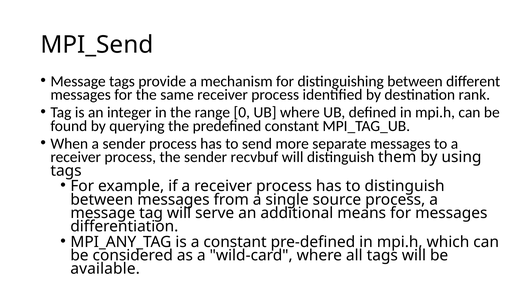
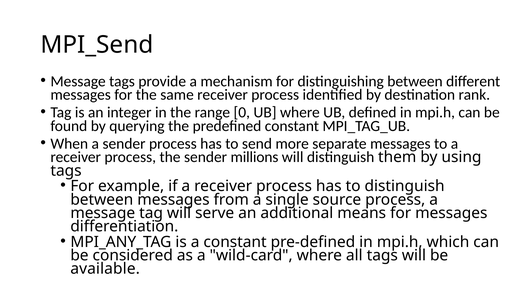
recvbuf: recvbuf -> millions (254, 157)
